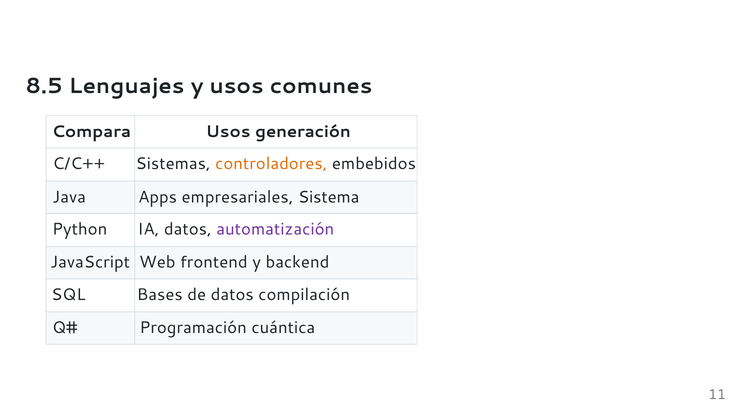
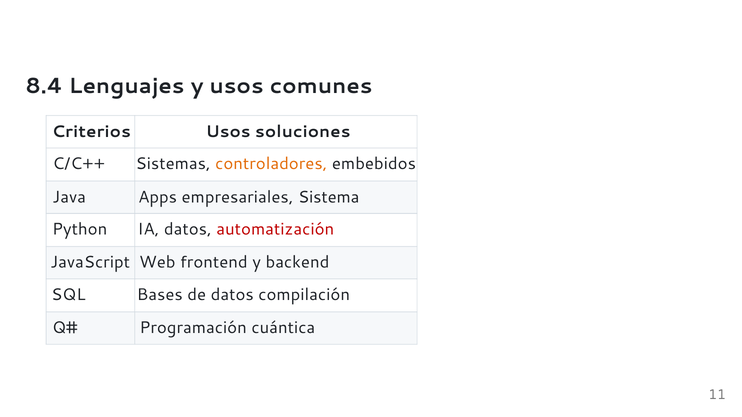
8.5: 8.5 -> 8.4 (44, 86)
Compara: Compara -> Criterios (91, 132)
generación: generación -> soluciones (303, 132)
automatización colour: purple -> red (275, 230)
